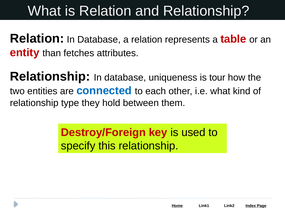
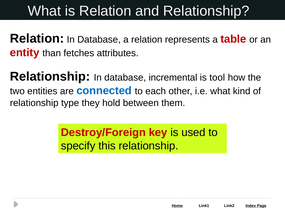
uniqueness: uniqueness -> incremental (173, 77)
tour: tour -> tool (217, 77)
